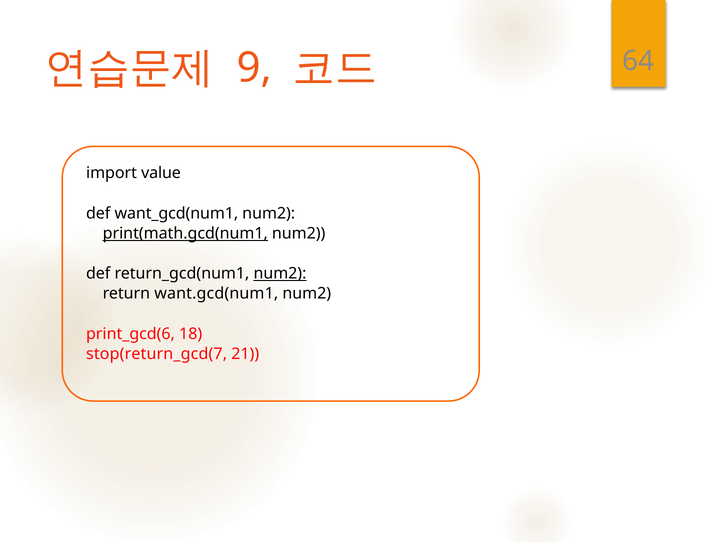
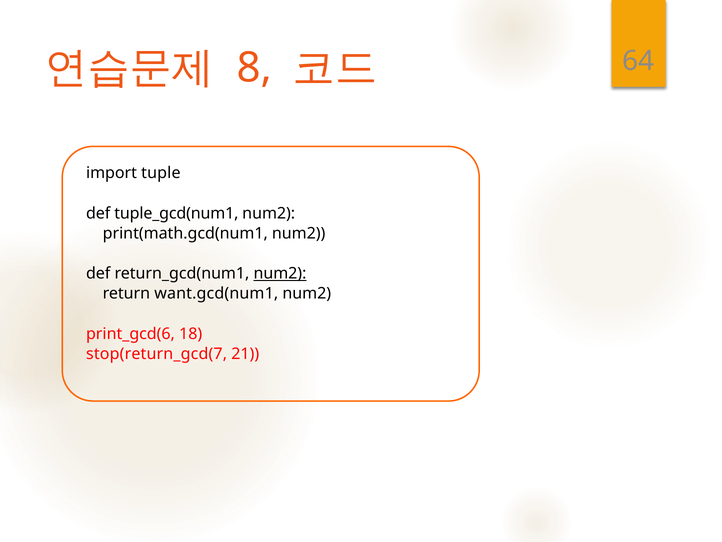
9: 9 -> 8 (254, 68)
value: value -> tuple (161, 173)
want_gcd(num1: want_gcd(num1 -> tuple_gcd(num1 (176, 213)
print(math.gcd(num1 underline: present -> none (185, 233)
